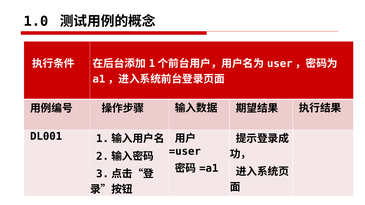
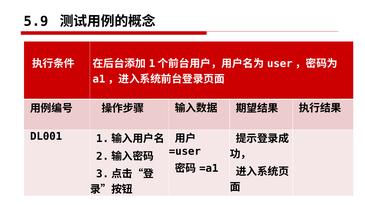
1.0: 1.0 -> 5.9 (36, 21)
